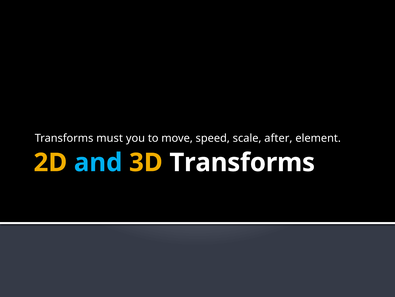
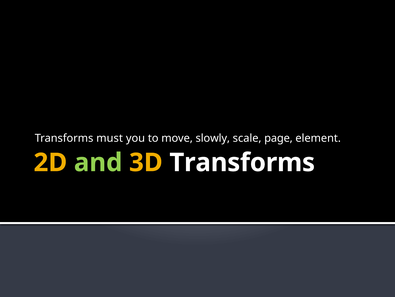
speed: speed -> slowly (213, 138)
after: after -> page (278, 138)
and colour: light blue -> light green (98, 162)
